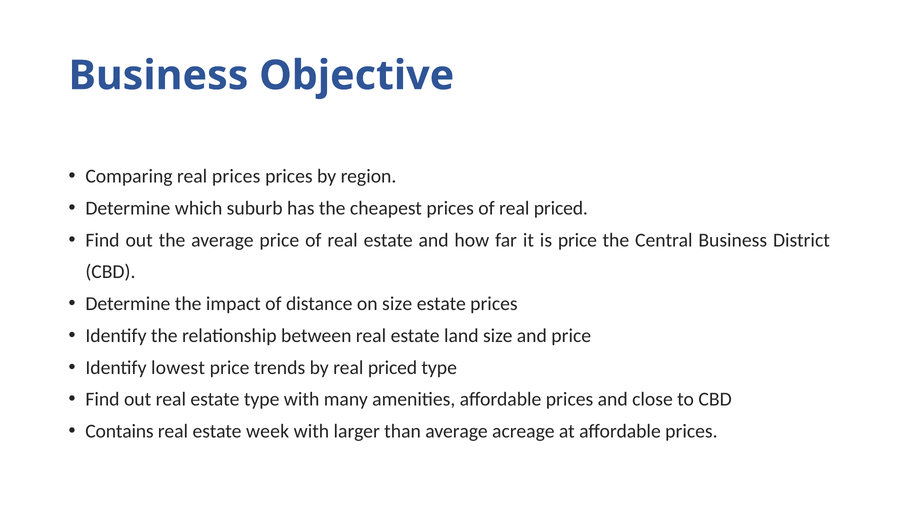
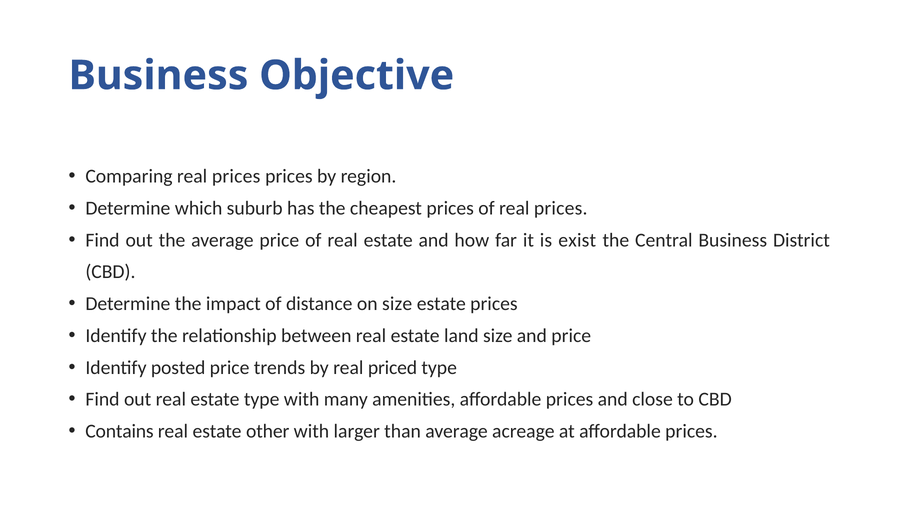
of real priced: priced -> prices (561, 208)
is price: price -> exist (577, 240)
lowest: lowest -> posted (178, 367)
week: week -> other (268, 431)
